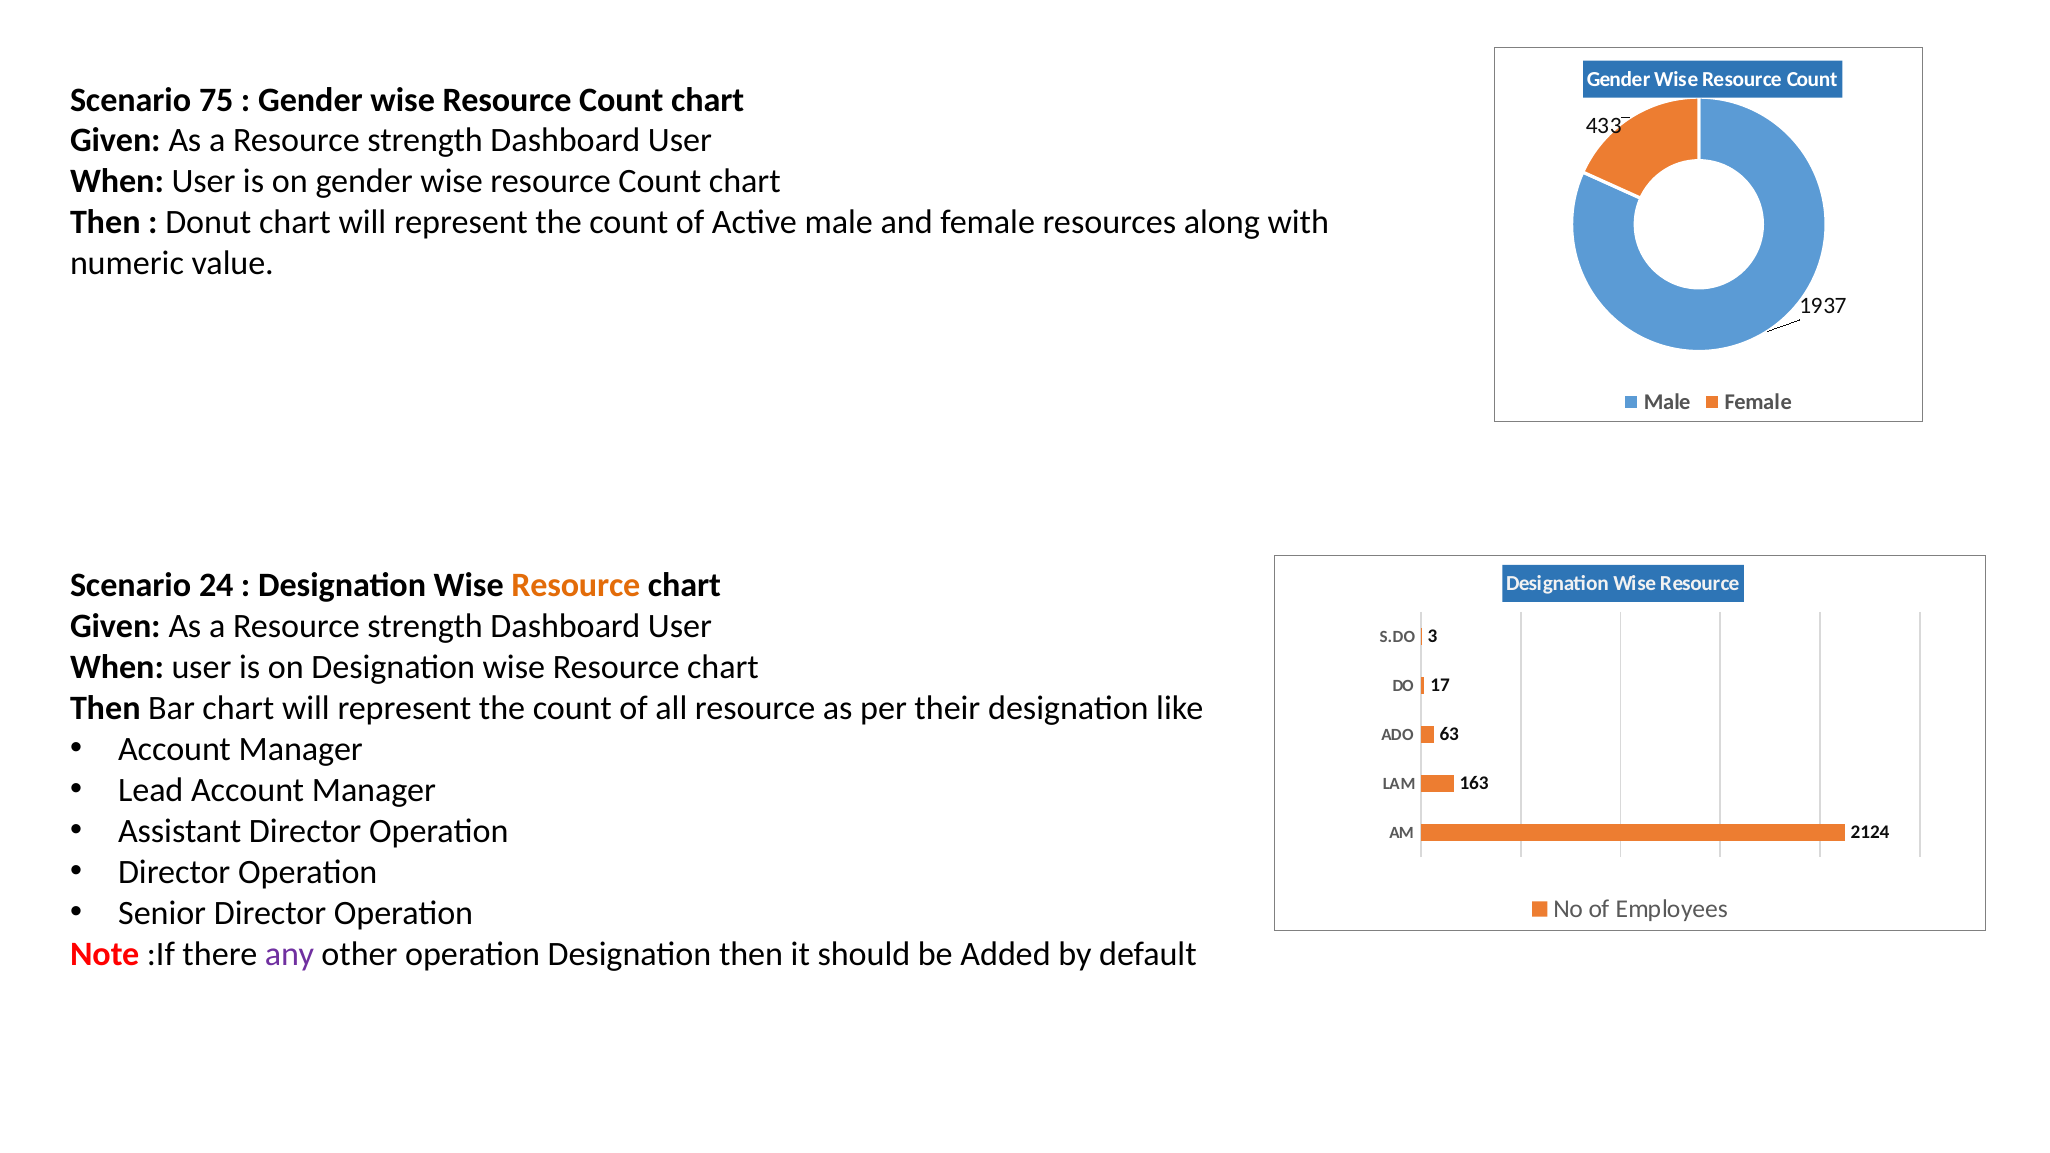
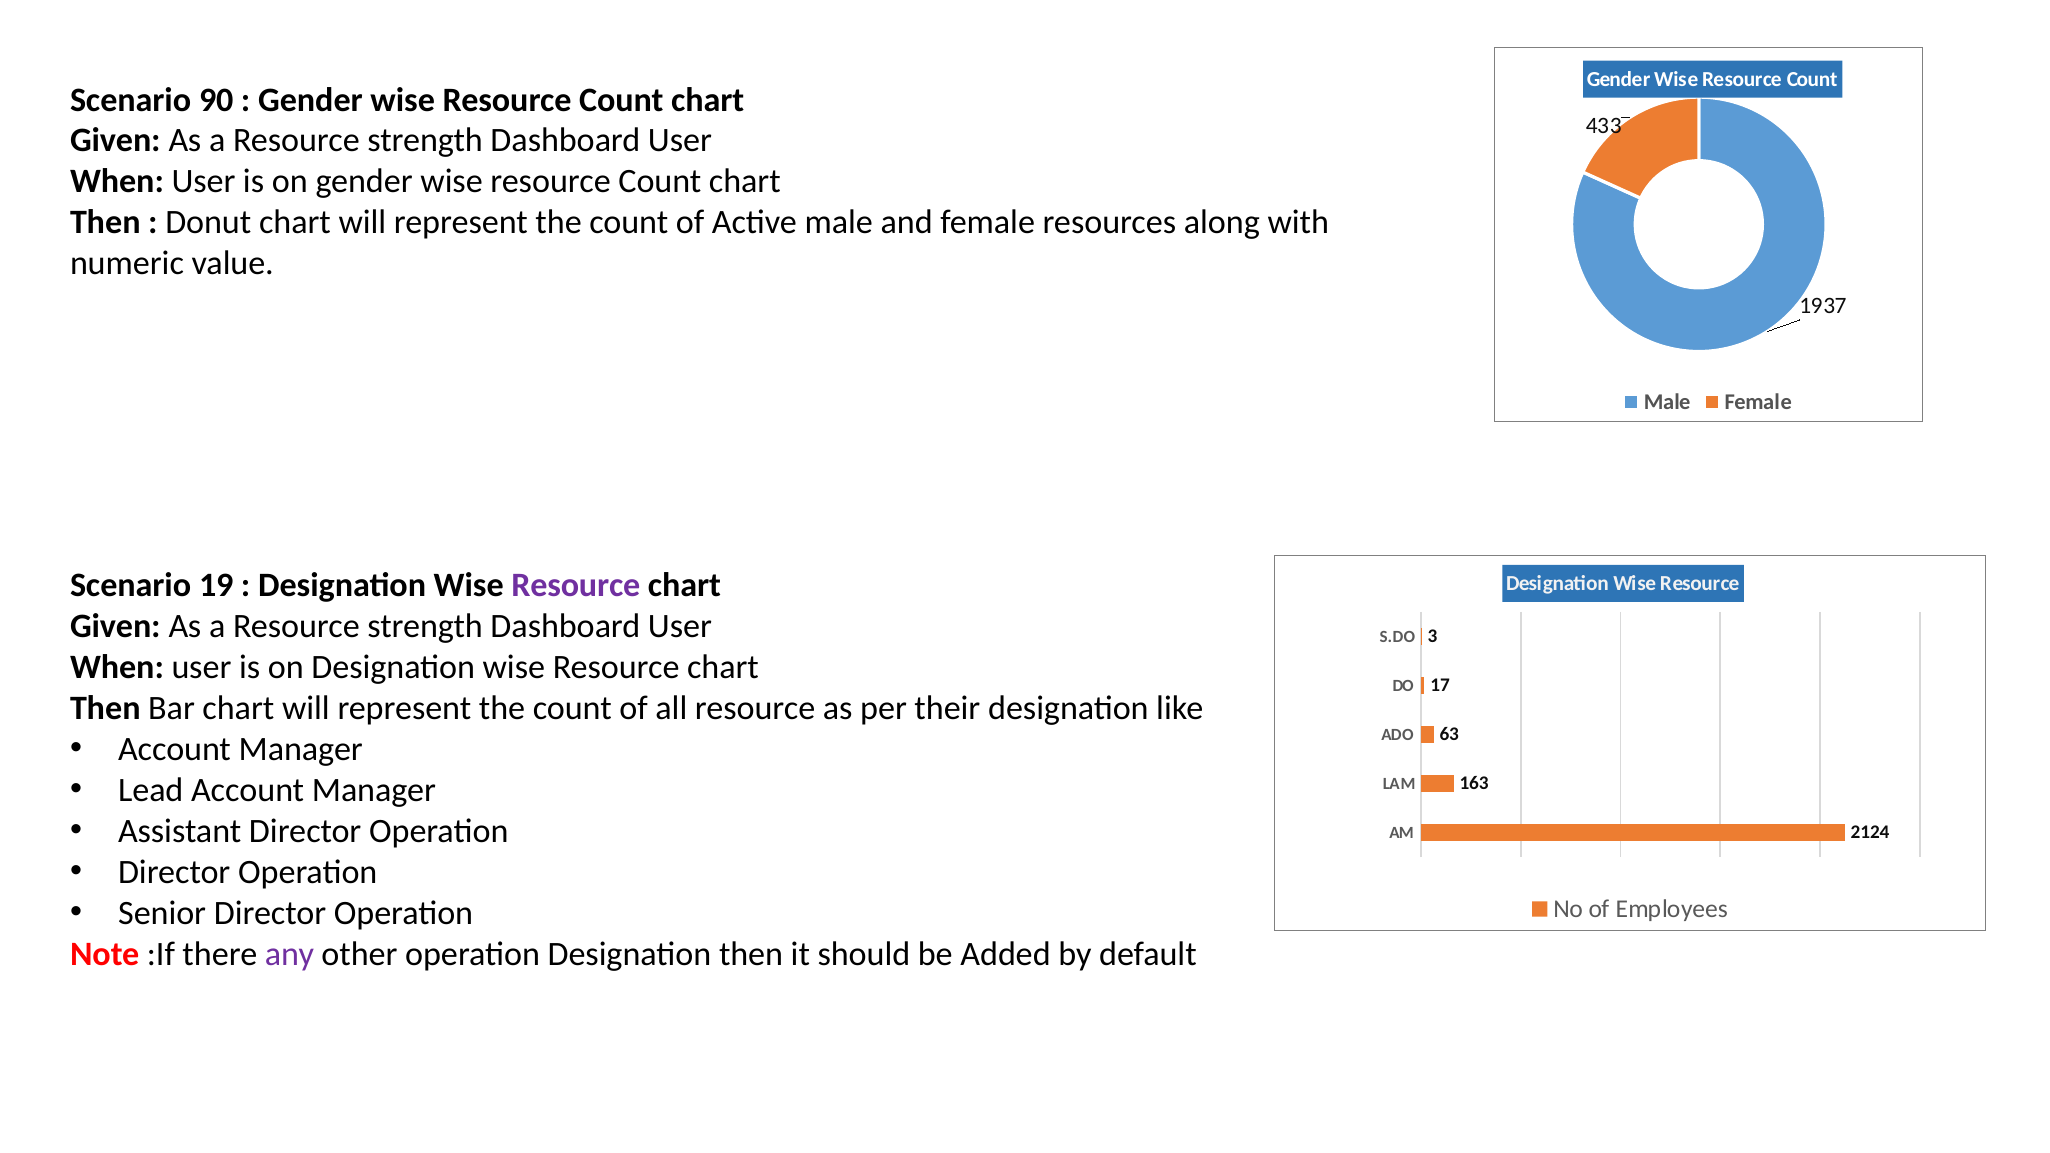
75: 75 -> 90 (216, 100)
24: 24 -> 19 (216, 586)
Resource colour: orange -> purple (576, 586)
